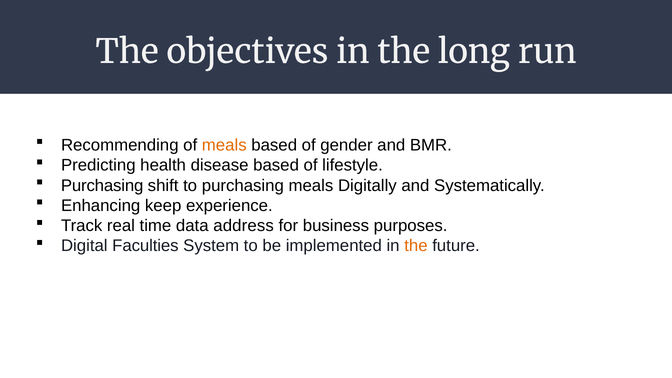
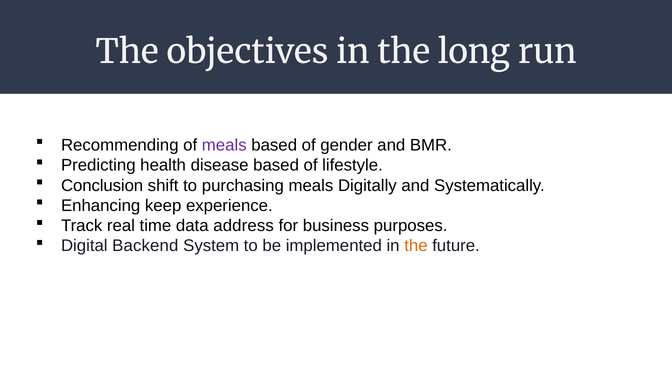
meals colour: orange -> purple (224, 145)
Purchasing: Purchasing -> Conclusion (102, 185)
Faculties: Faculties -> Backend (145, 246)
